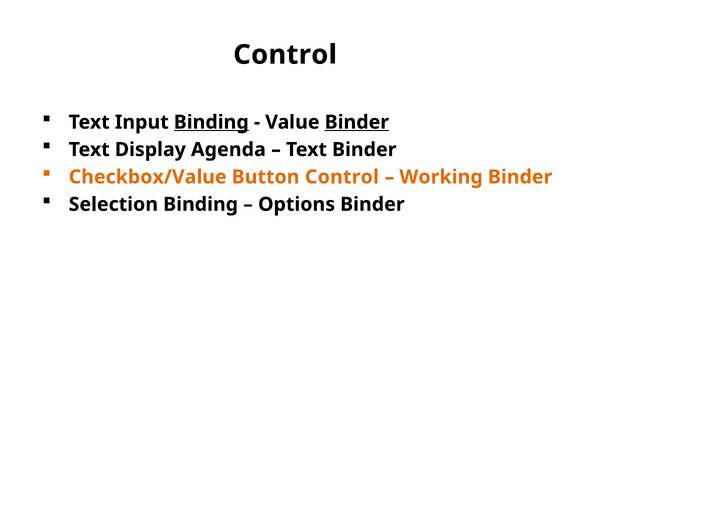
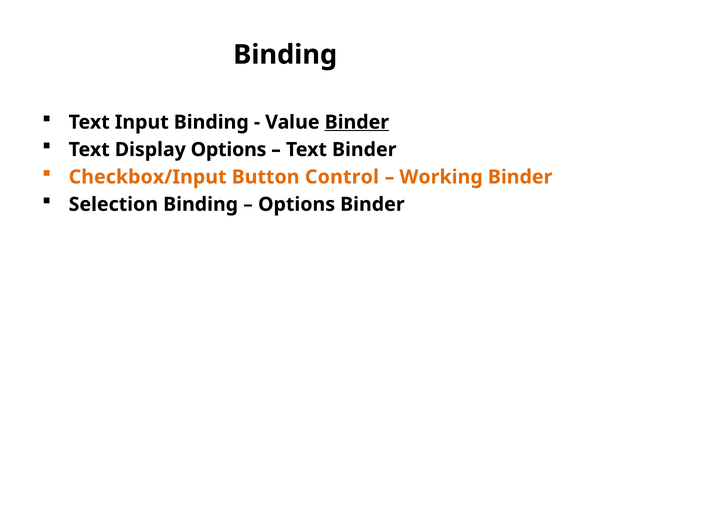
Control: Control -> Binding (285, 55)
Binding underline: present -> none (211, 122)
Display Agenda: Agenda -> Options (229, 150)
Checkbox/Value: Checkbox/Value -> Checkbox/Input (148, 177)
